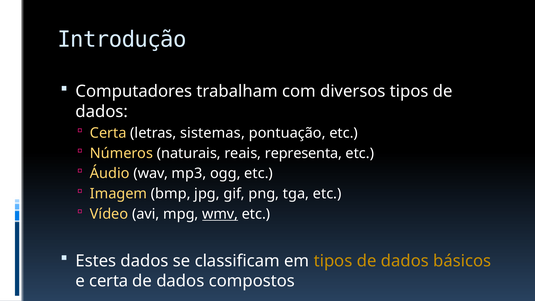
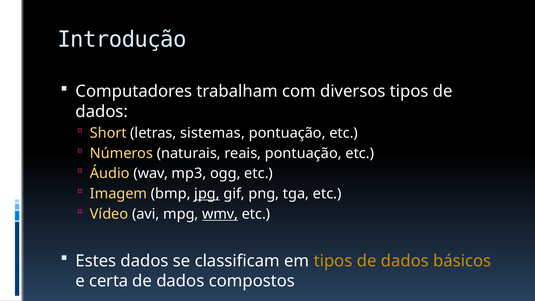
Certa: Certa -> Short (108, 133)
reais representa: representa -> pontuação (303, 153)
jpg underline: none -> present (207, 194)
